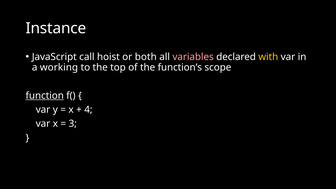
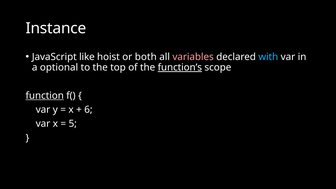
call: call -> like (87, 57)
with colour: yellow -> light blue (268, 57)
working: working -> optional (59, 67)
function’s underline: none -> present (180, 67)
4: 4 -> 6 (88, 110)
3: 3 -> 5 (73, 124)
